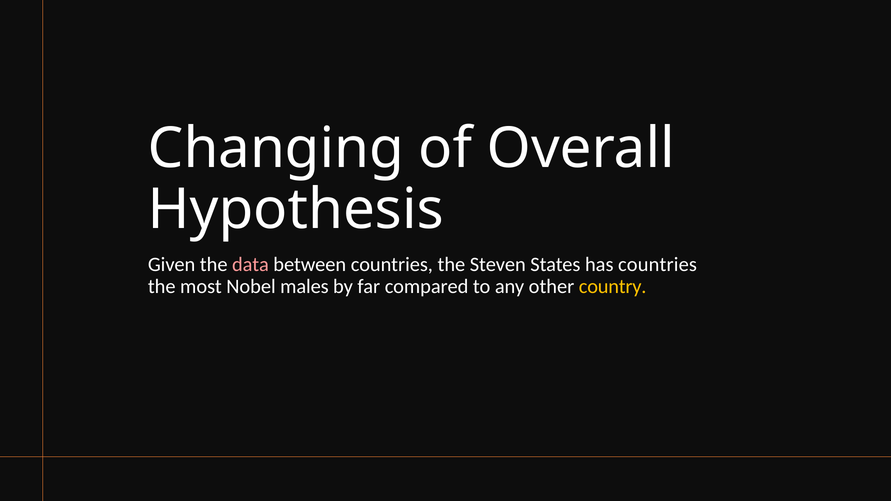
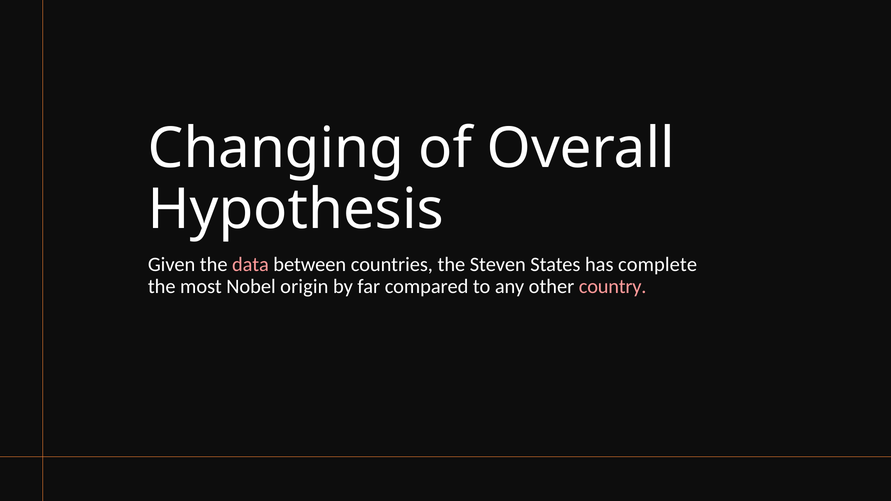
has countries: countries -> complete (658, 265)
males: males -> origin (304, 287)
country colour: yellow -> pink (613, 287)
